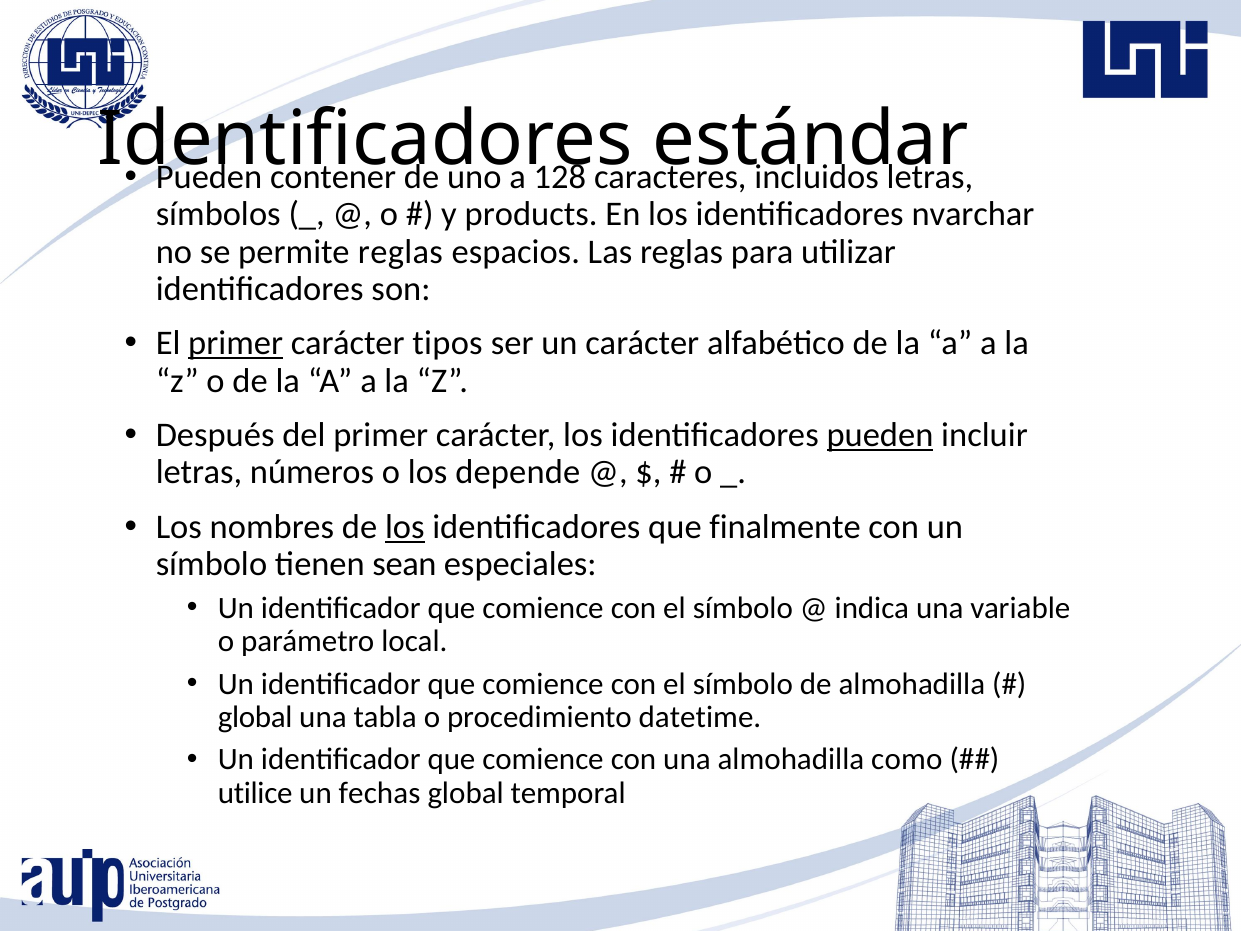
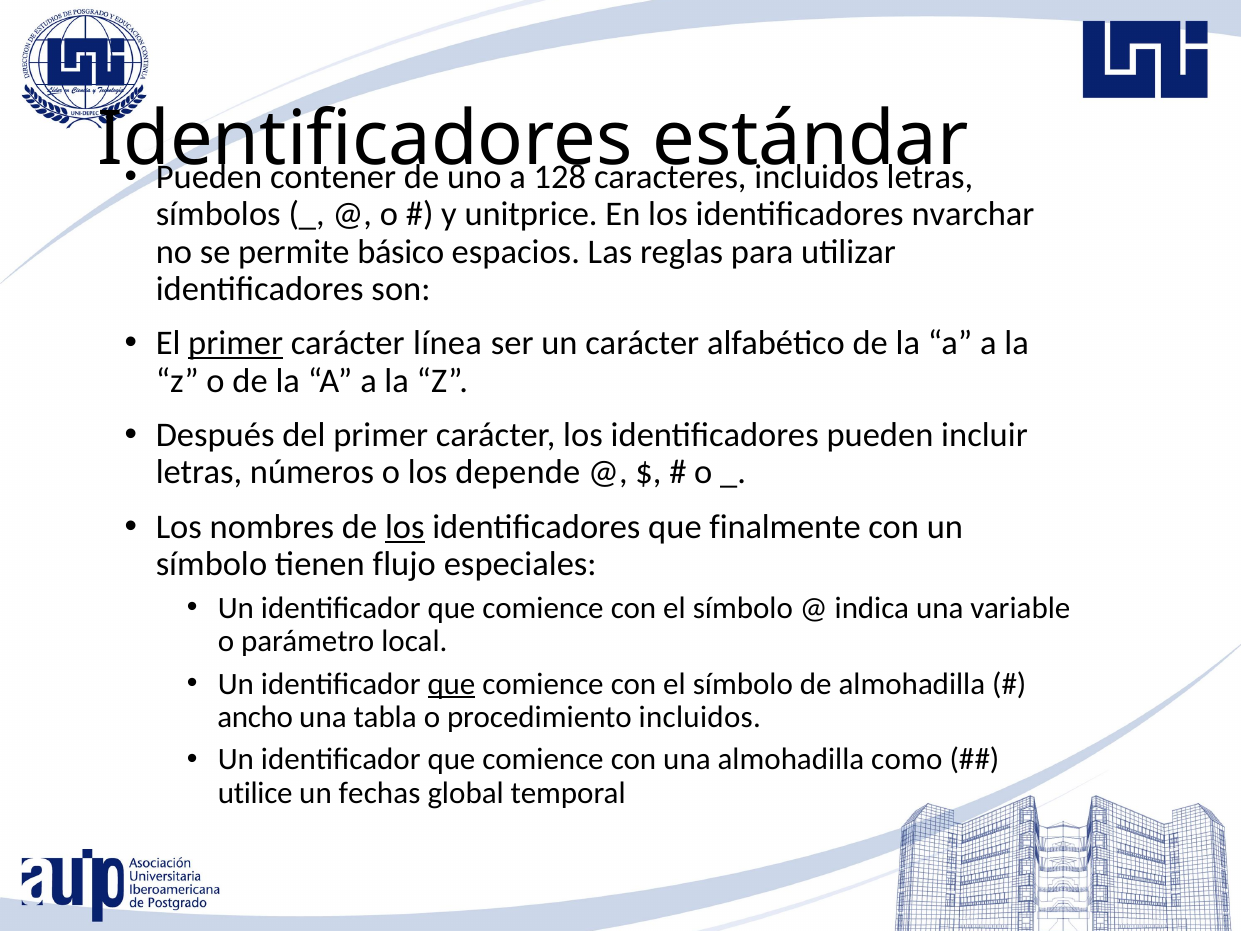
products: products -> unitprice (531, 214)
permite reglas: reglas -> básico (401, 252)
tipos: tipos -> línea (448, 343)
pueden underline: present -> none (880, 435)
sean: sean -> flujo (404, 564)
que underline: none -> present (451, 684)
global: global -> ancho (255, 717)
procedimiento datetime: datetime -> incluidos (700, 717)
